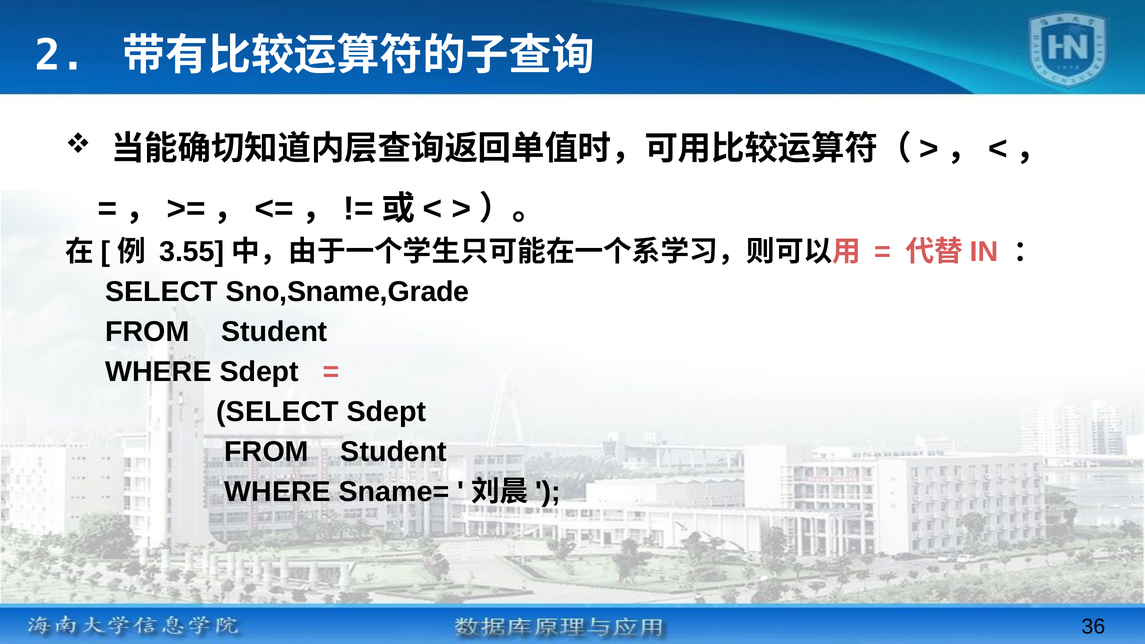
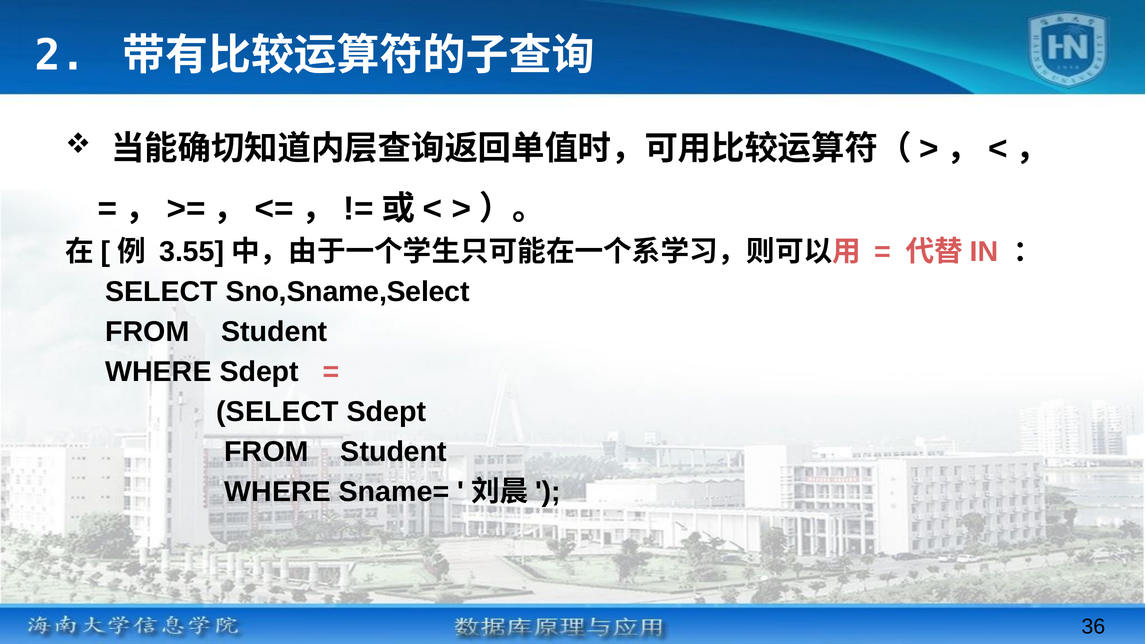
Sno,Sname,Grade: Sno,Sname,Grade -> Sno,Sname,Select (348, 292)
